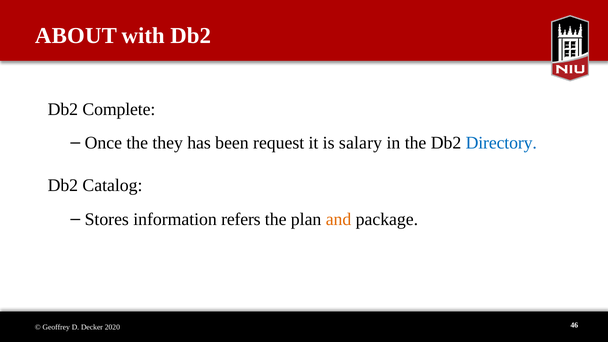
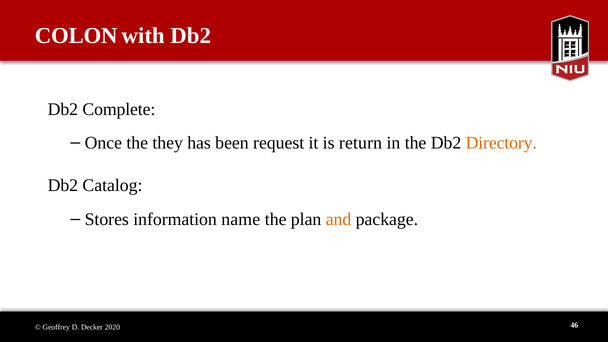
ABOUT: ABOUT -> COLON (76, 36)
salary: salary -> return (361, 143)
Directory colour: blue -> orange (501, 143)
refers: refers -> name (241, 219)
